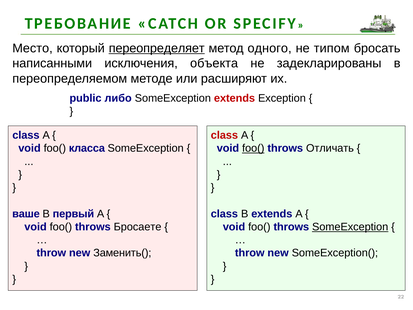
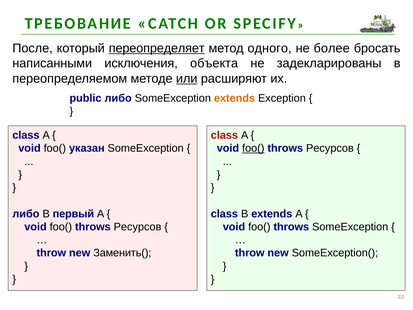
Место: Место -> После (33, 48)
типом: типом -> более (332, 48)
или underline: none -> present (187, 79)
extends colour: red -> orange (234, 98)
класса: класса -> указан (87, 148)
Отличать: Отличать -> Ресурсов (330, 148)
ваше: ваше -> либо (26, 214)
Бросаете: Бросаете -> Ресурсов (138, 227)
SomeException underline: present -> none (350, 227)
